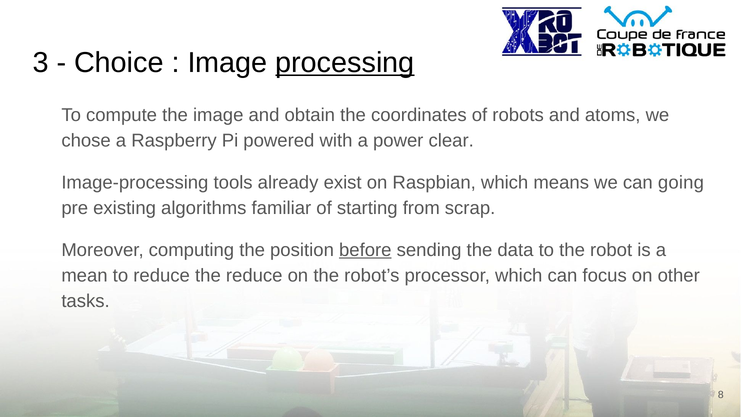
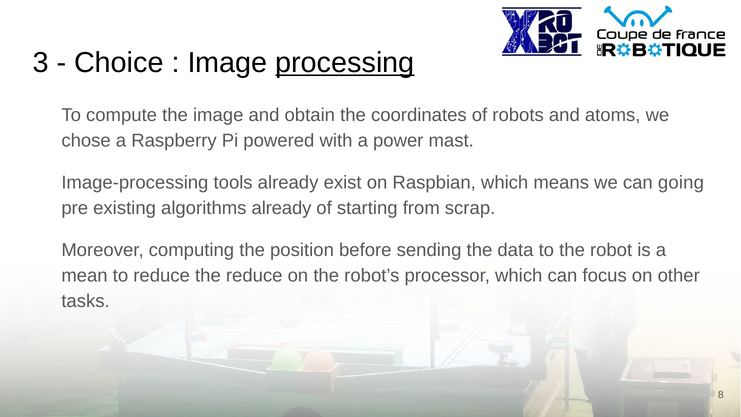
clear: clear -> mast (451, 140)
algorithms familiar: familiar -> already (282, 208)
before underline: present -> none (365, 250)
